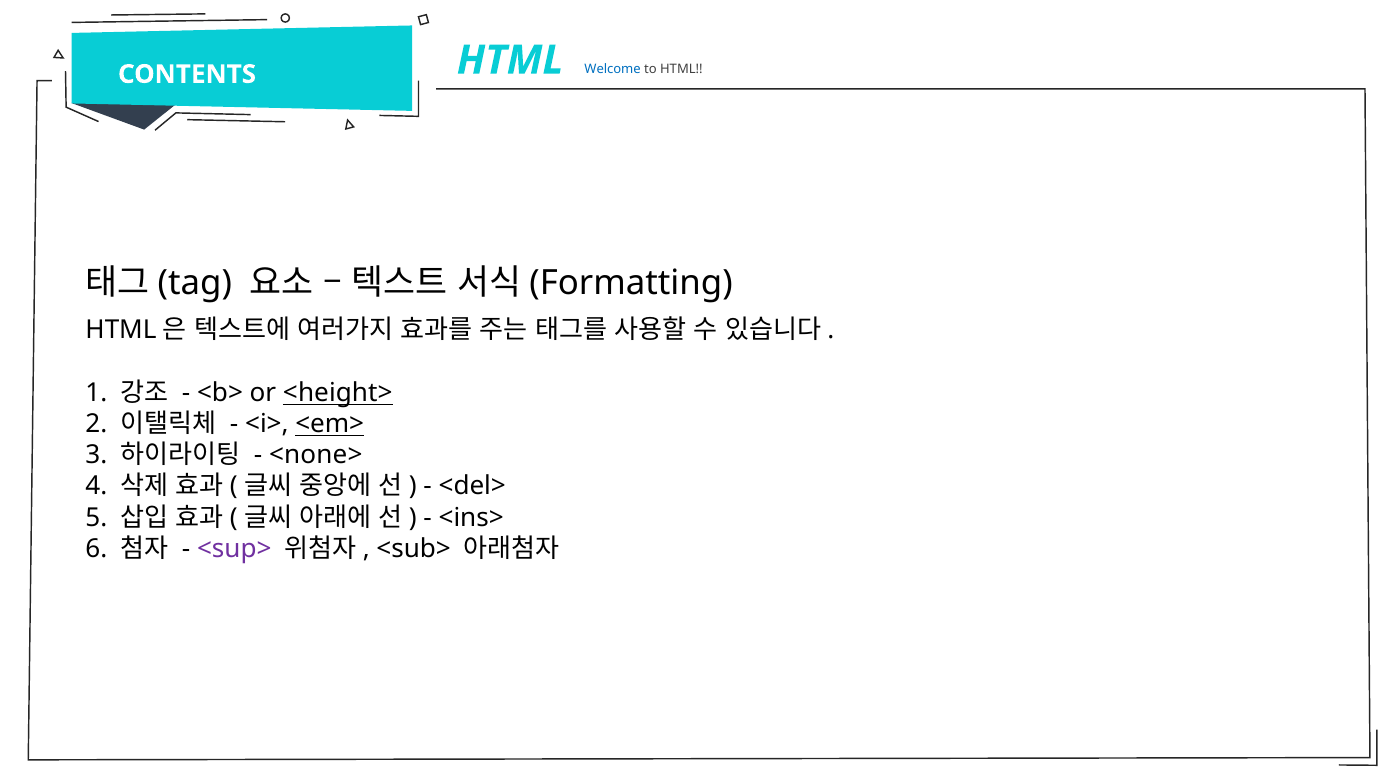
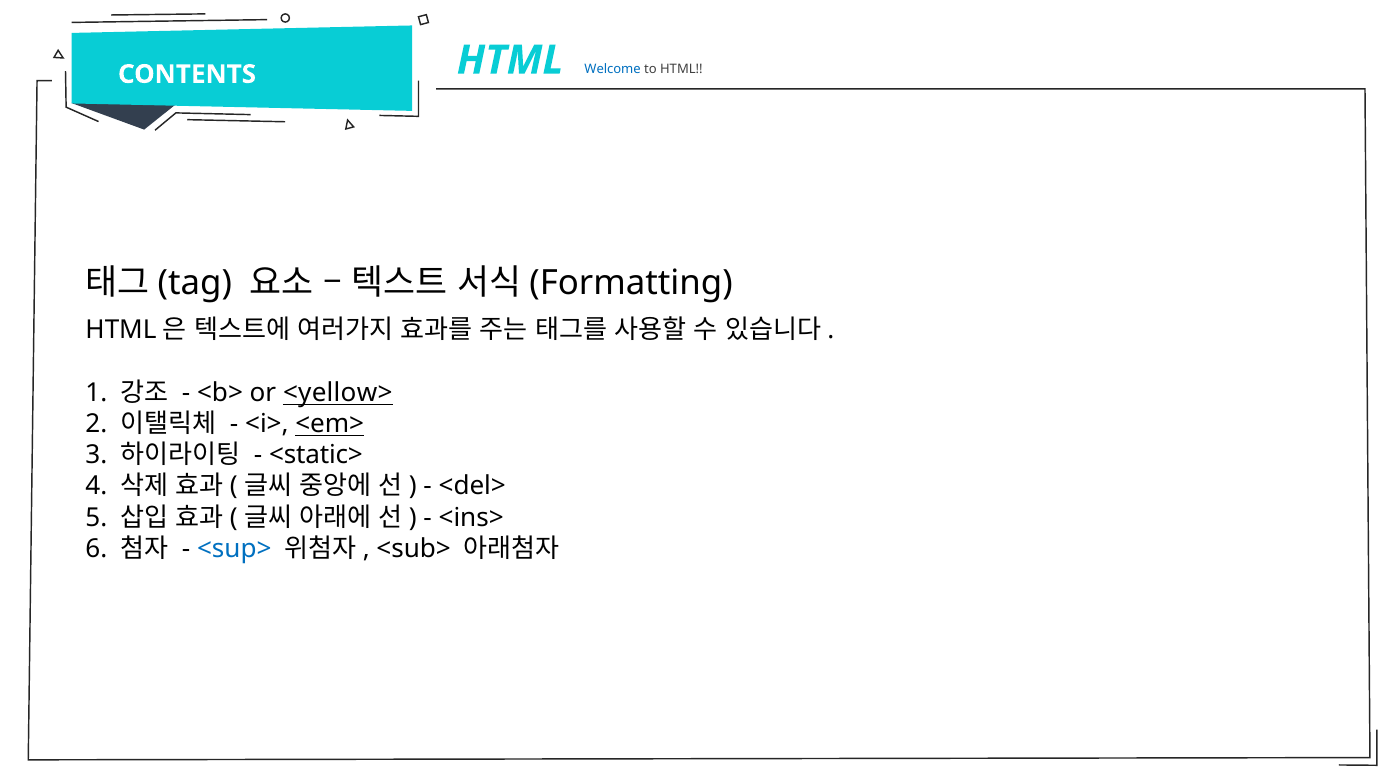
<height>: <height> -> <yellow> (338, 393)
<none>: <none> -> <static> (316, 455)
<sup> colour: purple -> blue (234, 549)
